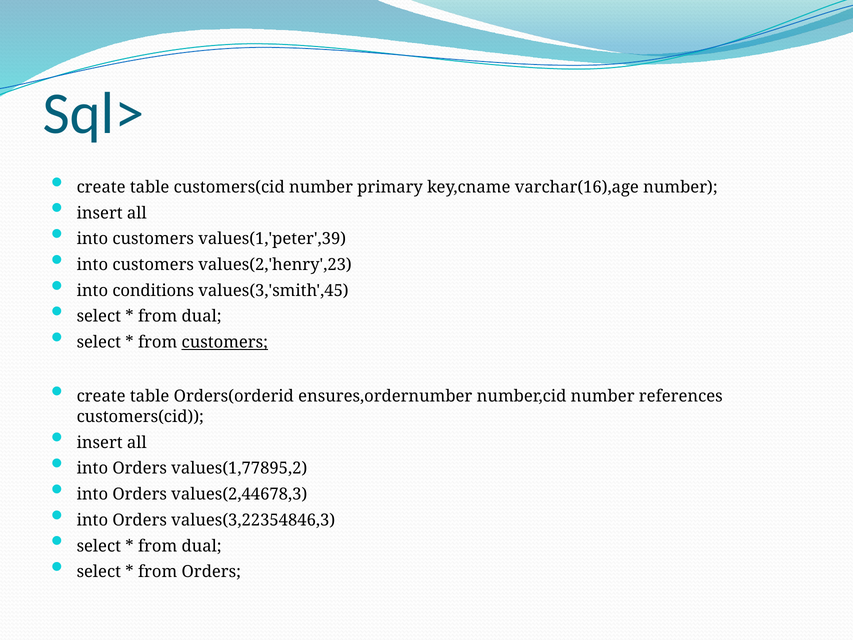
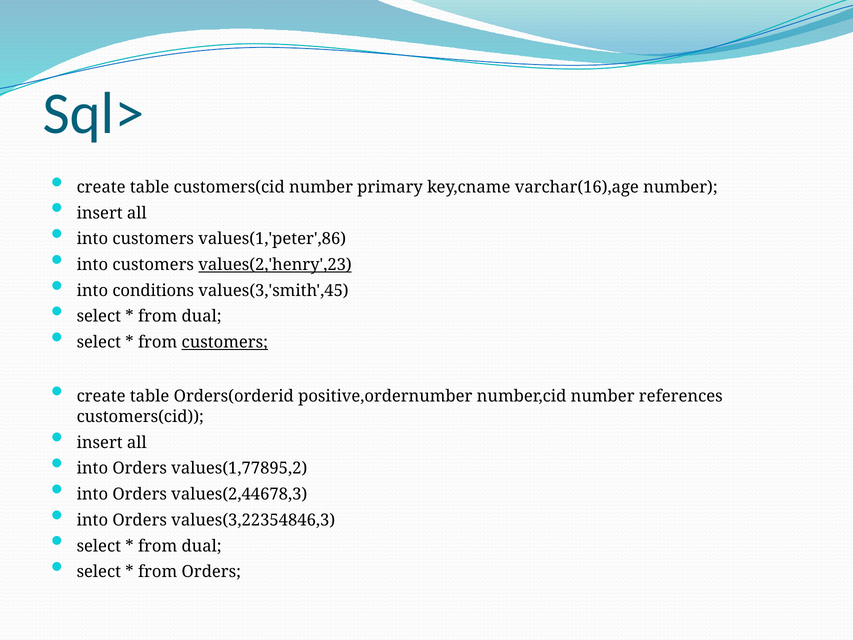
values(1,'peter',39: values(1,'peter',39 -> values(1,'peter',86 (272, 239)
values(2,'henry',23 underline: none -> present (275, 265)
ensures,ordernumber: ensures,ordernumber -> positive,ordernumber (385, 396)
